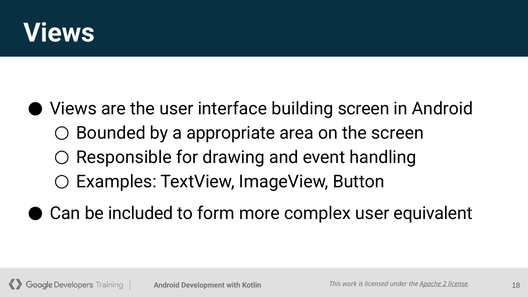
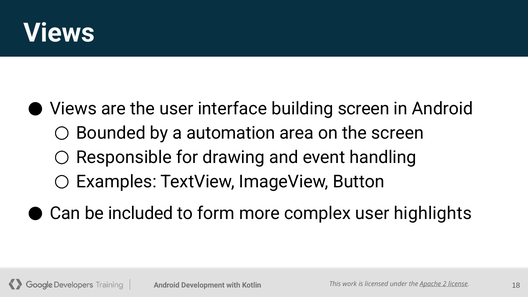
appropriate: appropriate -> automation (231, 133)
equivalent: equivalent -> highlights (433, 213)
